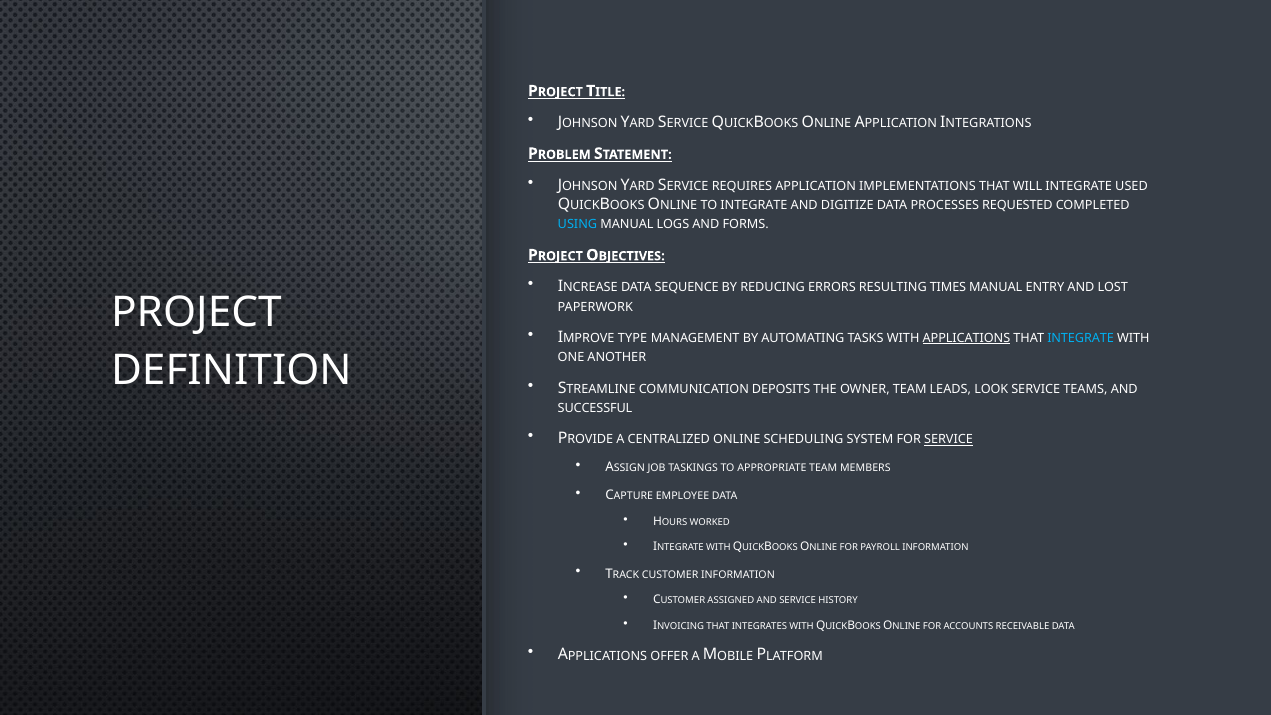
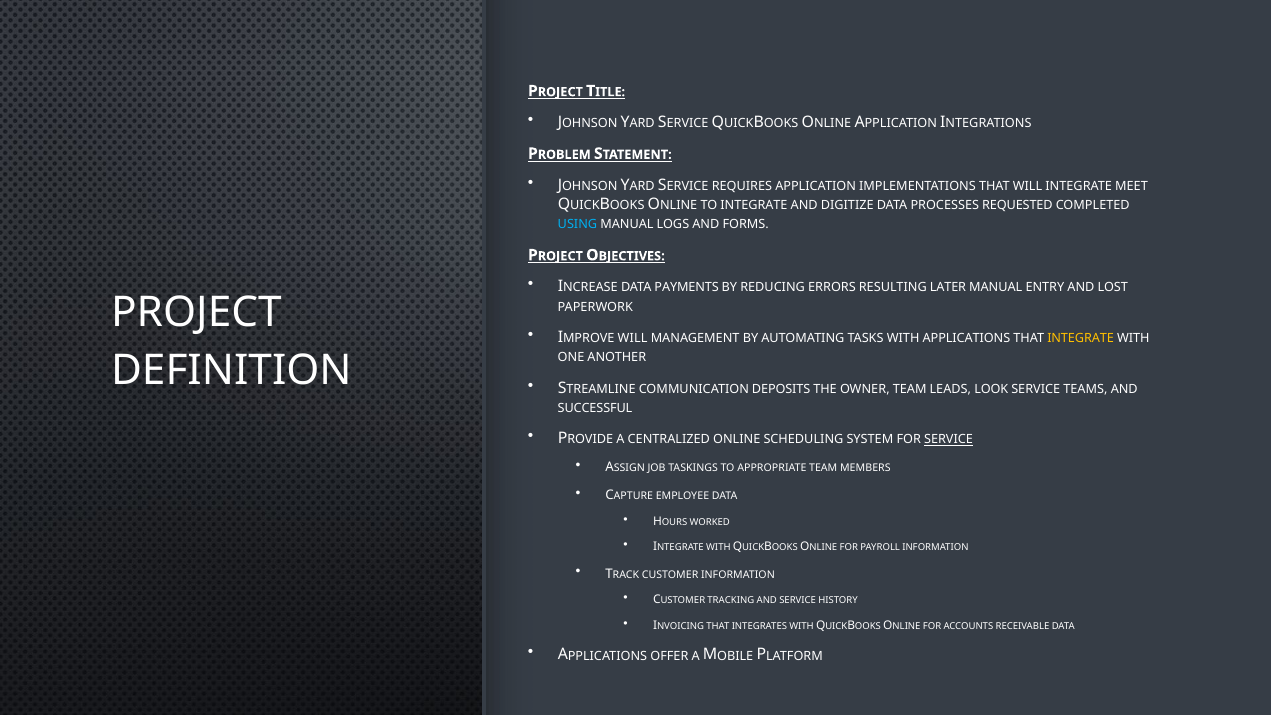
USED: USED -> MEET (1132, 186)
SEQUENCE: SEQUENCE -> PAYMENTS (687, 287)
TIMES: TIMES -> LATER (948, 287)
IMPROVE TYPE: TYPE -> WILL (633, 338)
APPLICATIONS underline: present -> none (966, 338)
INTEGRATE colour: light blue -> yellow (1081, 338)
ASSIGNED: ASSIGNED -> TRACKING (731, 601)
